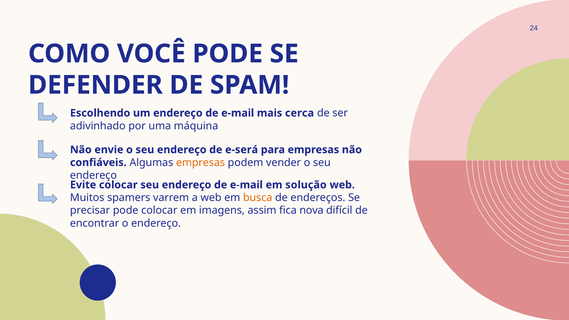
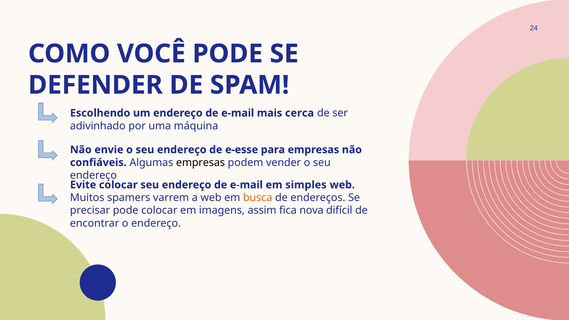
e-será: e-será -> e-esse (242, 150)
empresas colour: orange -> black (201, 163)
solução: solução -> simples (306, 185)
